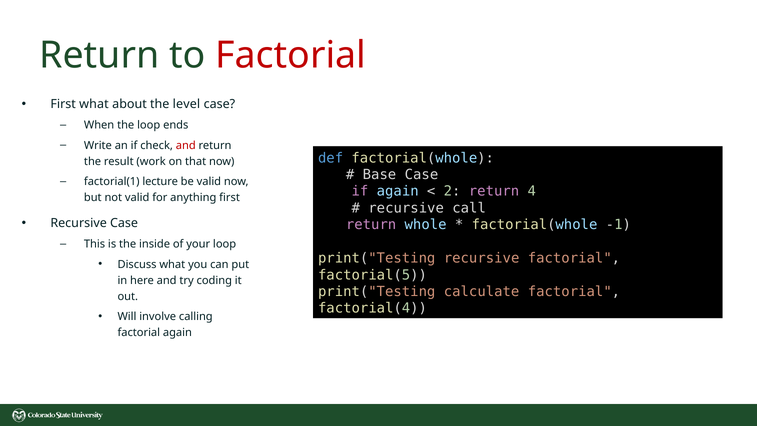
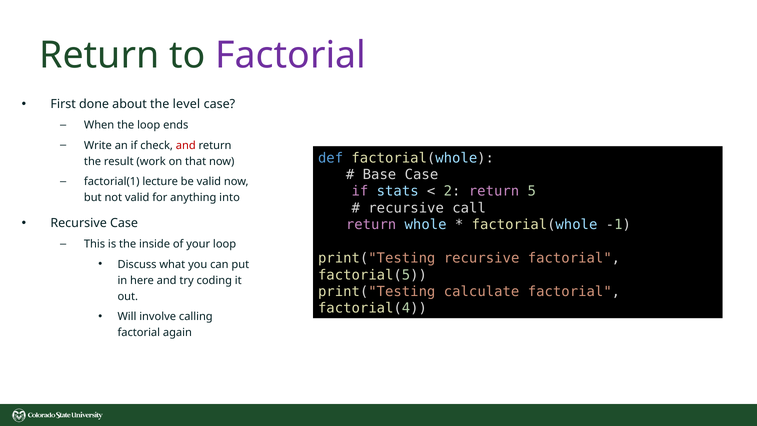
Factorial colour: red -> purple (291, 55)
First what: what -> done (94, 104)
if again: again -> stats (398, 191)
4: 4 -> 5 (532, 191)
anything first: first -> into (230, 198)
